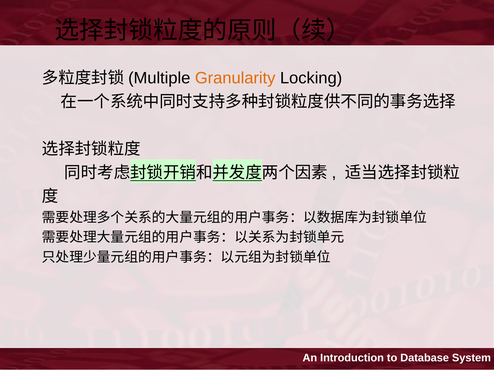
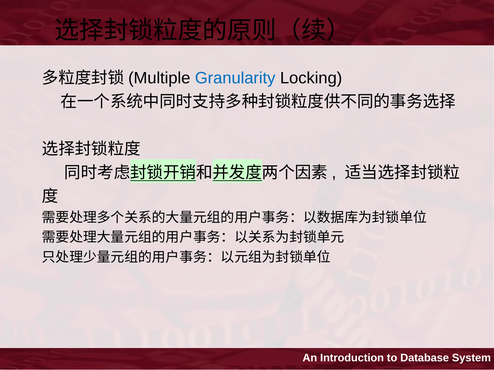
Granularity colour: orange -> blue (235, 78)
